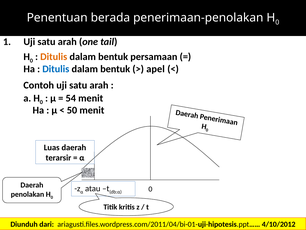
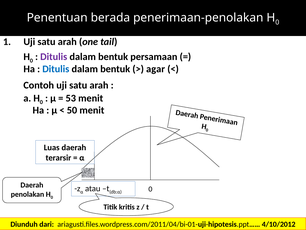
Ditulis colour: orange -> purple (54, 57)
apel: apel -> agar (156, 69)
54: 54 -> 53 (71, 98)
